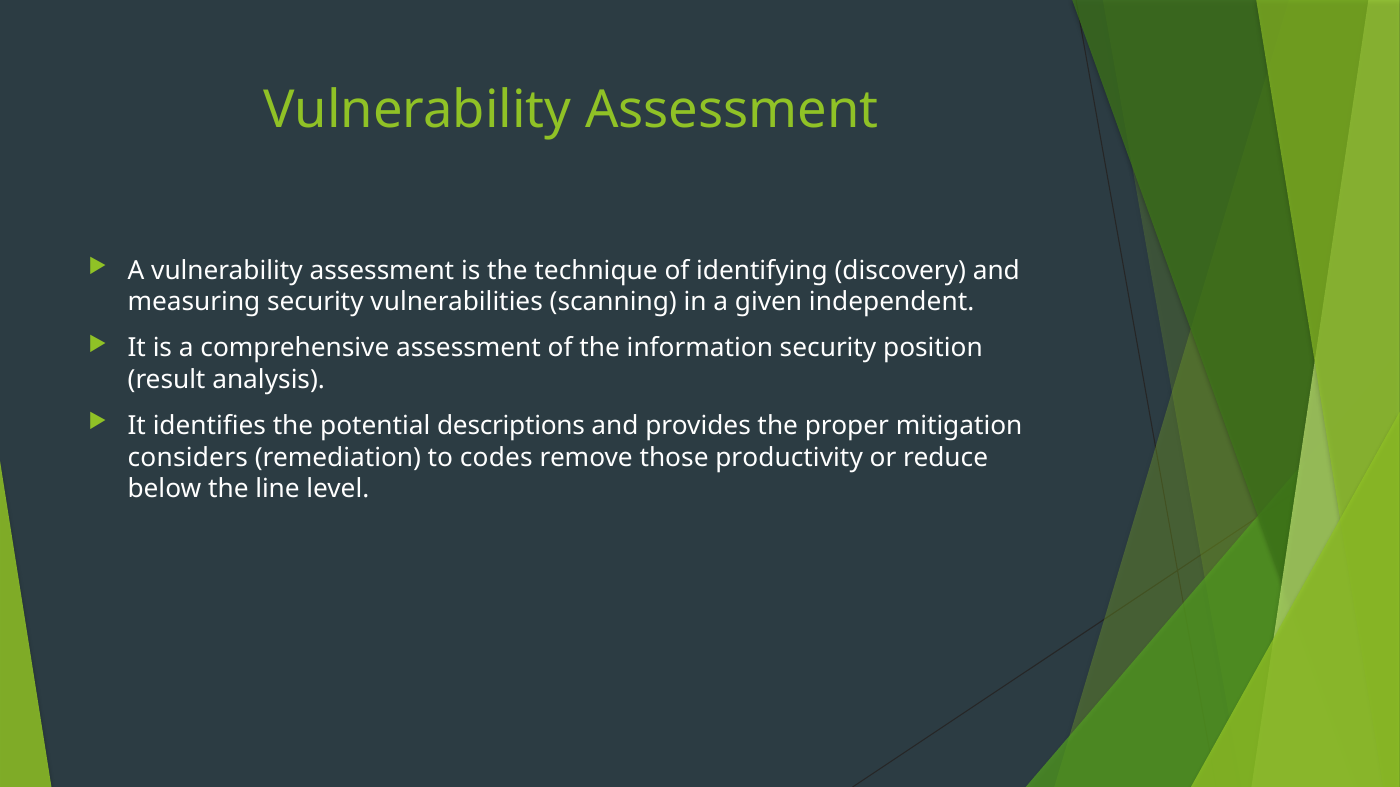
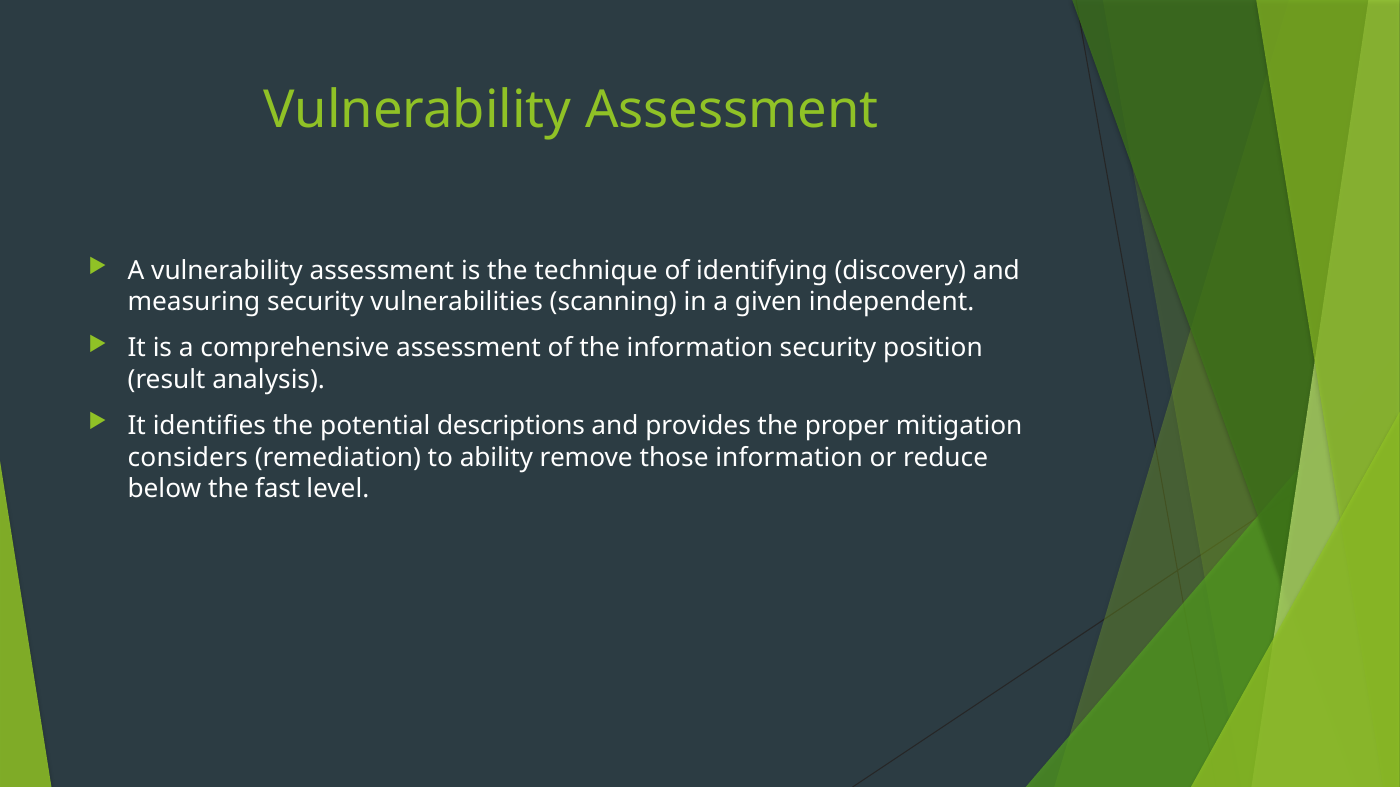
codes: codes -> ability (496, 458)
those productivity: productivity -> information (789, 458)
line: line -> fast (278, 489)
